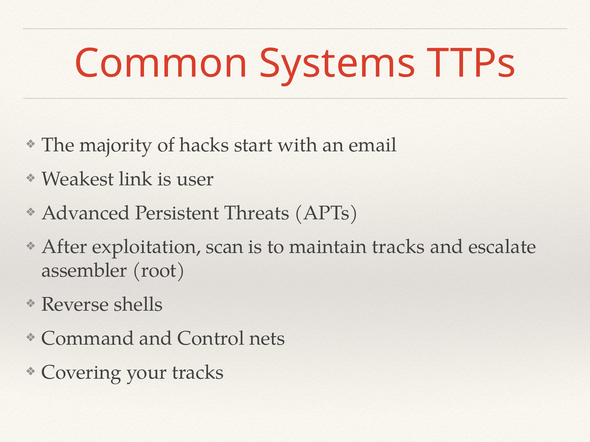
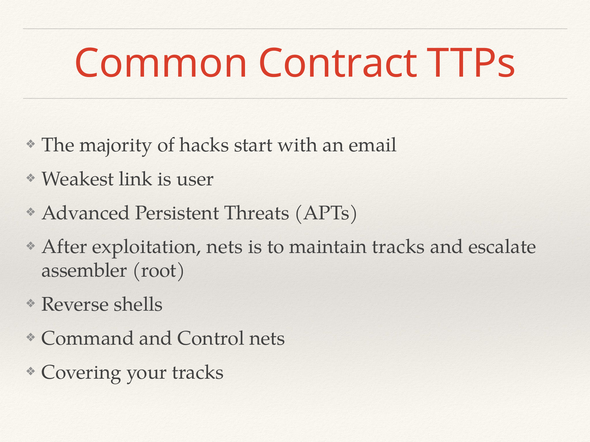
Systems: Systems -> Contract (338, 64)
exploitation scan: scan -> nets (225, 247)
